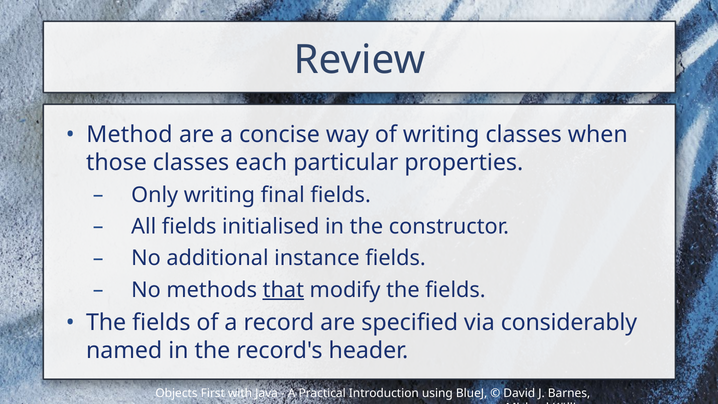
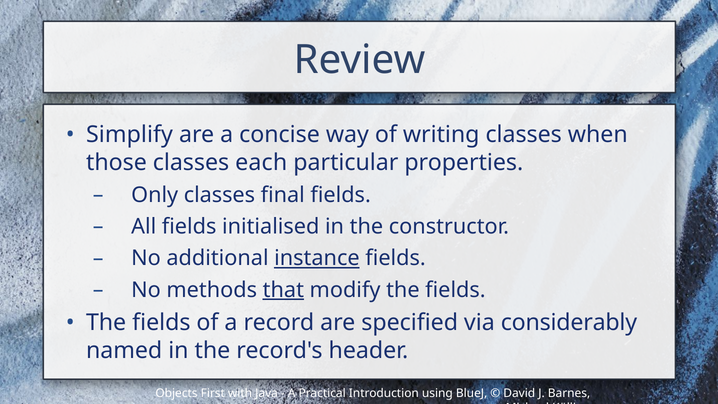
Method: Method -> Simplify (129, 135)
Only writing: writing -> classes (219, 195)
instance underline: none -> present (317, 258)
